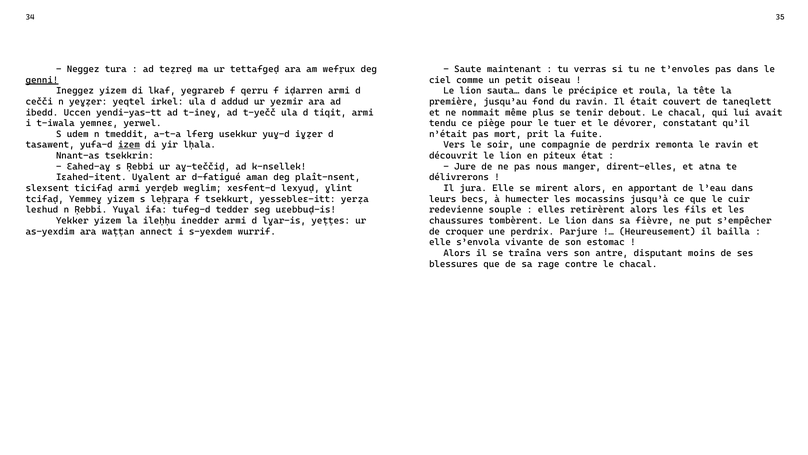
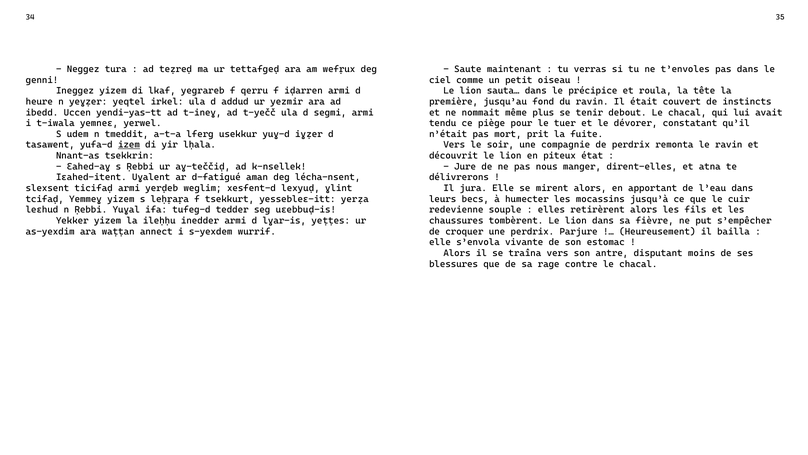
genni underline: present -> none (42, 80)
cečči: cečči -> heure (39, 102)
taneqlett: taneqlett -> instincts (747, 102)
tiqit: tiqit -> segmi (330, 112)
plaît-nsent: plaît-nsent -> lécha-nsent (328, 177)
